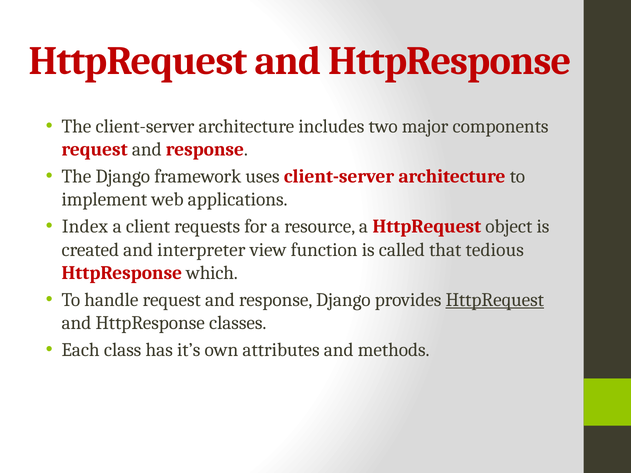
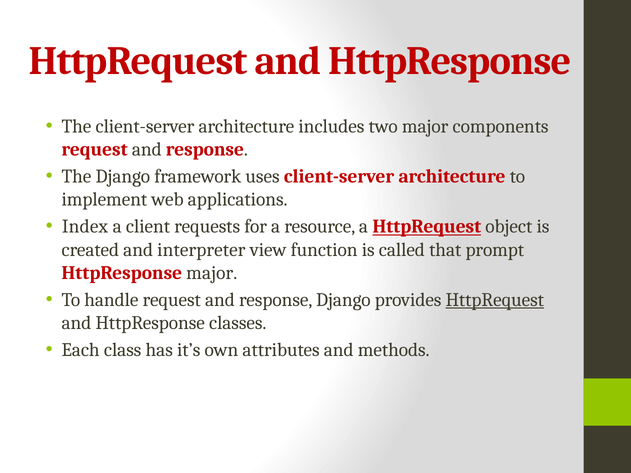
HttpRequest underline: none -> present (427, 227)
tedious: tedious -> prompt (495, 250)
HttpResponse which: which -> major (212, 273)
